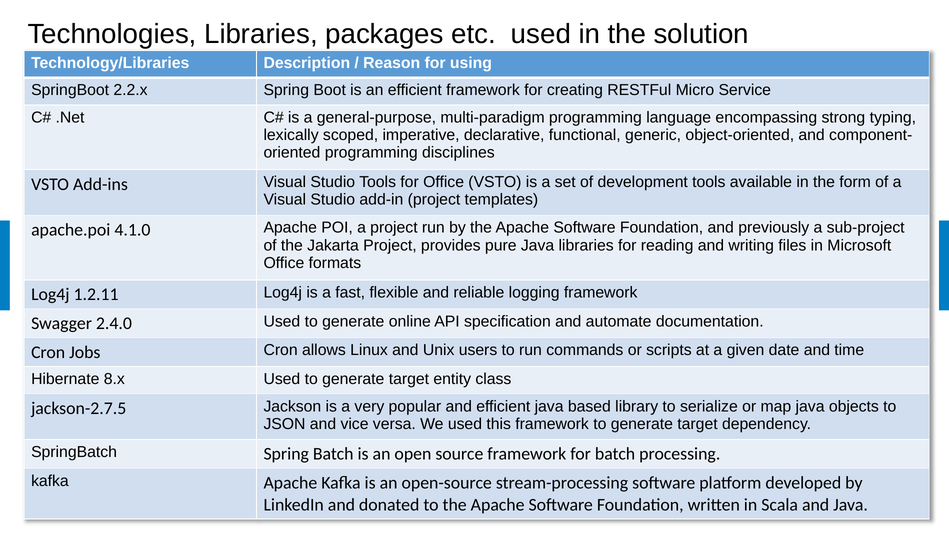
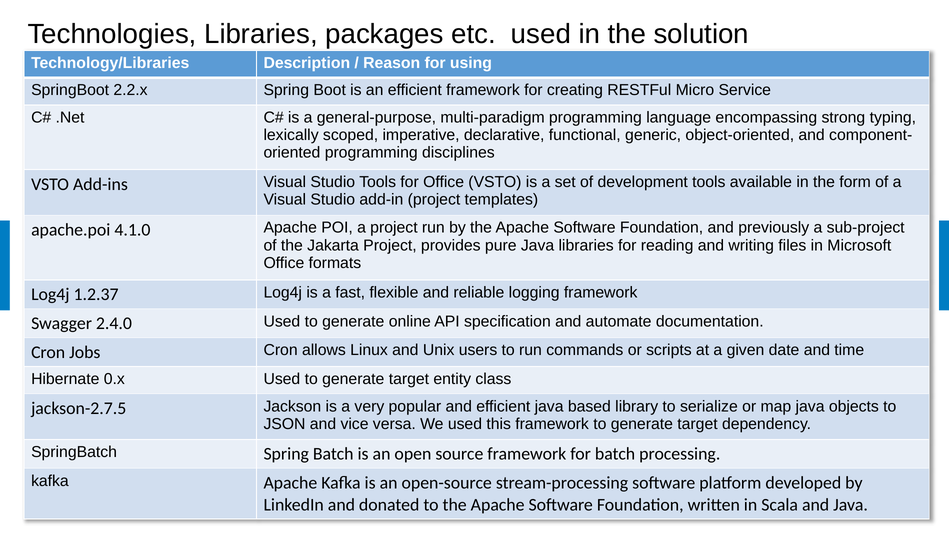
1.2.11: 1.2.11 -> 1.2.37 (96, 294)
8.x: 8.x -> 0.x (114, 379)
